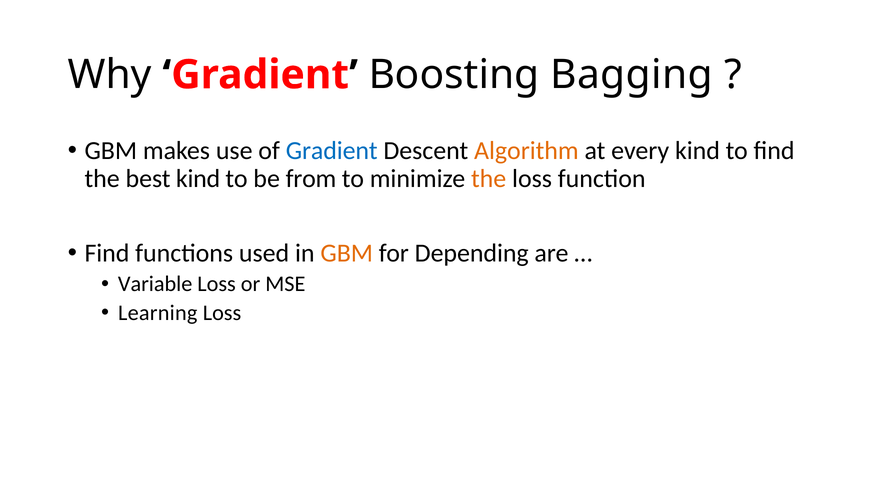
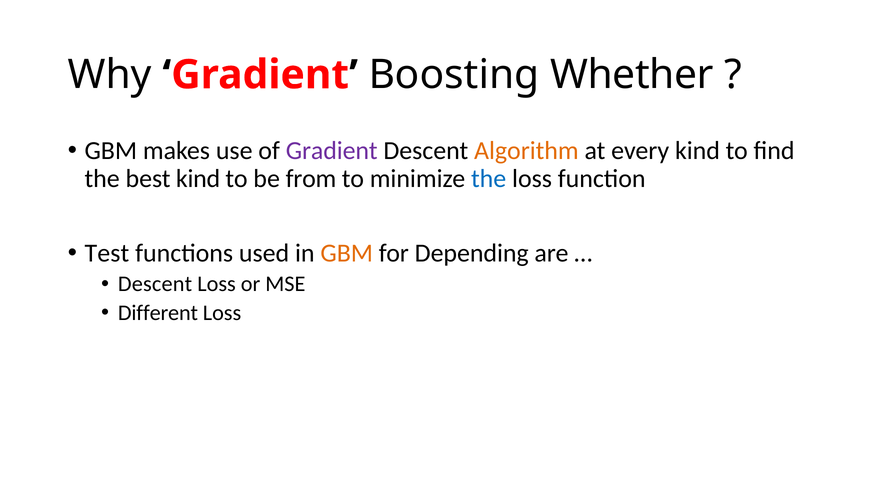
Bagging: Bagging -> Whether (632, 75)
Gradient colour: blue -> purple (332, 150)
the colour: orange -> blue (489, 179)
Find: Find -> Test (107, 253)
Variable: Variable -> Descent (155, 284)
Learning: Learning -> Different (158, 312)
